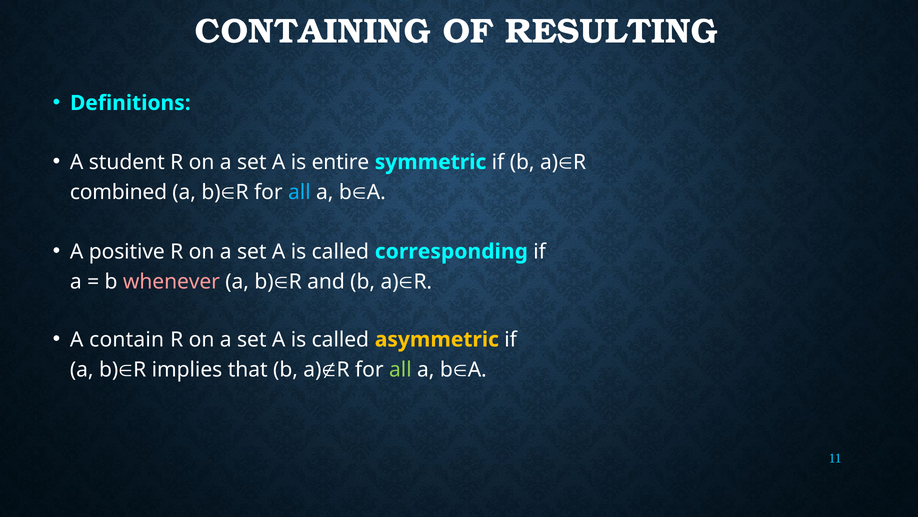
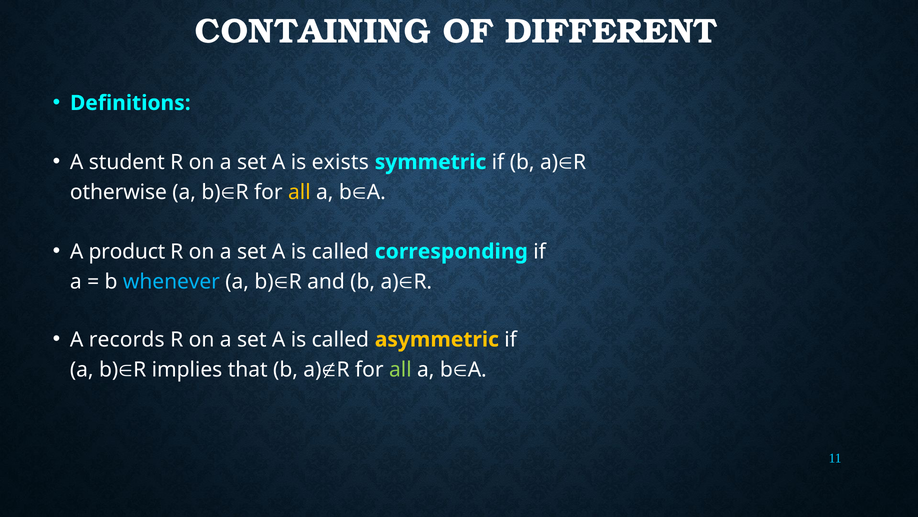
RESULTING: RESULTING -> DIFFERENT (611, 31)
entire: entire -> exists (340, 162)
combined: combined -> otherwise (118, 192)
all colour: light blue -> yellow (299, 192)
positive: positive -> product (127, 251)
whenever colour: pink -> light blue (171, 282)
contain: contain -> records (127, 339)
